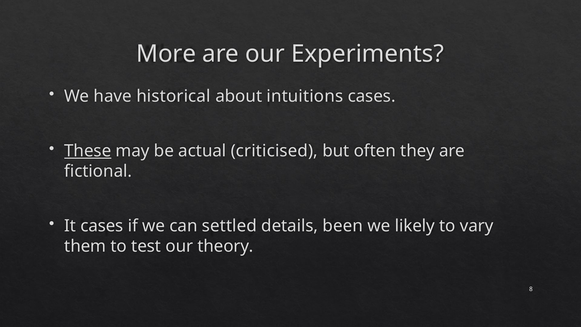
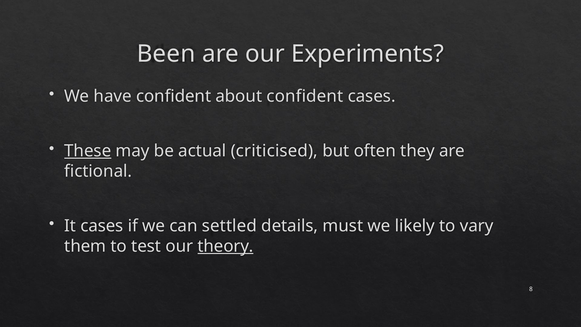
More: More -> Been (166, 54)
have historical: historical -> confident (174, 96)
about intuitions: intuitions -> confident (305, 96)
been: been -> must (343, 226)
theory underline: none -> present (226, 246)
